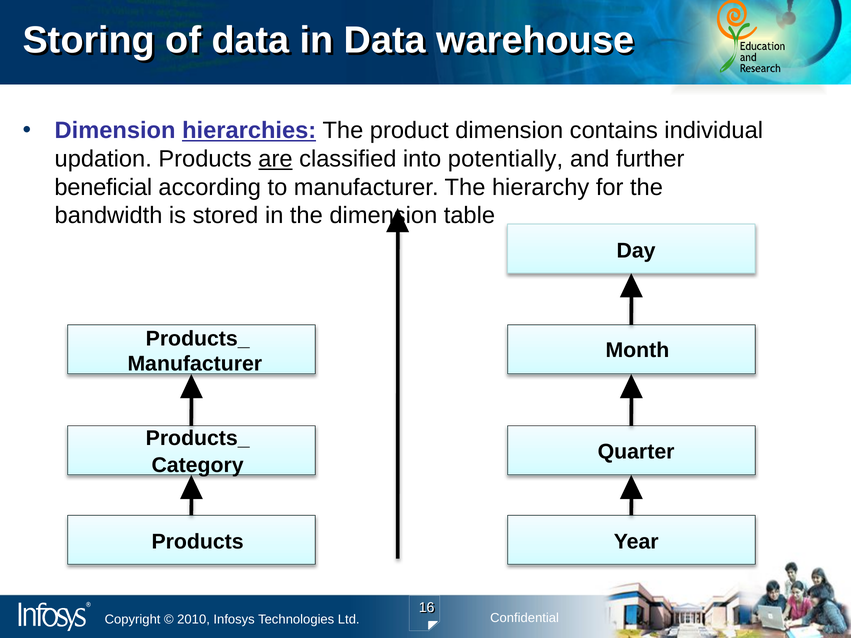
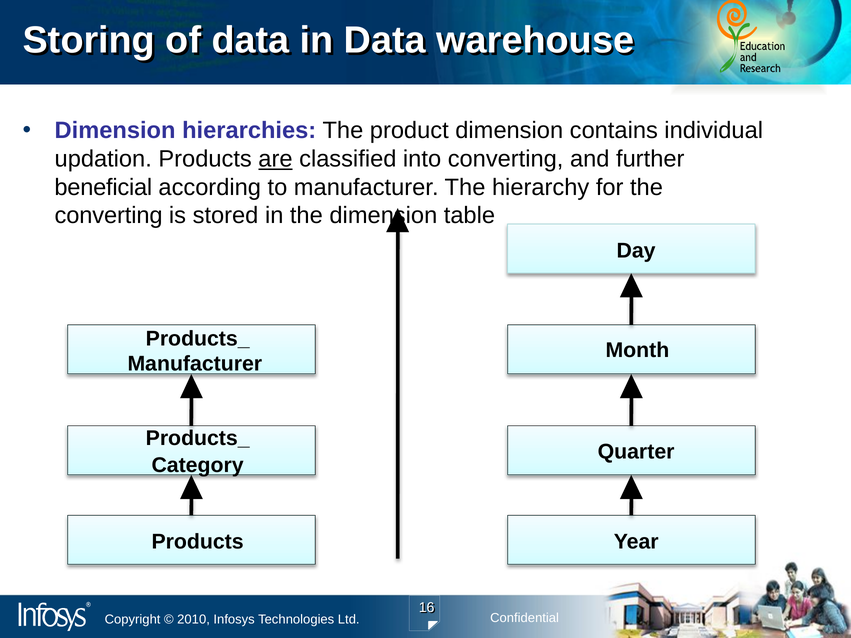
hierarchies underline: present -> none (249, 131)
into potentially: potentially -> converting (506, 159)
bandwidth: bandwidth -> converting (109, 216)
